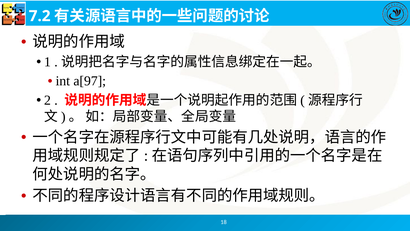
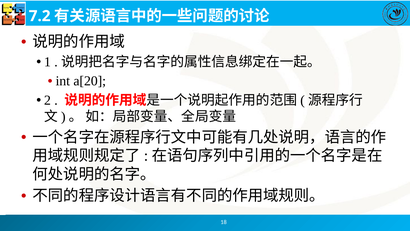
a[97: a[97 -> a[20 (90, 81)
